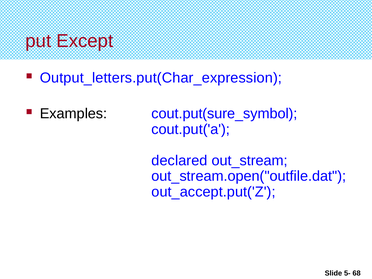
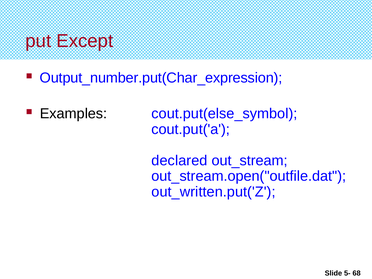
Output_letters.put(Char_expression: Output_letters.put(Char_expression -> Output_number.put(Char_expression (161, 78)
cout.put(sure_symbol: cout.put(sure_symbol -> cout.put(else_symbol (224, 114)
out_accept.put('Z: out_accept.put('Z -> out_written.put('Z (213, 192)
